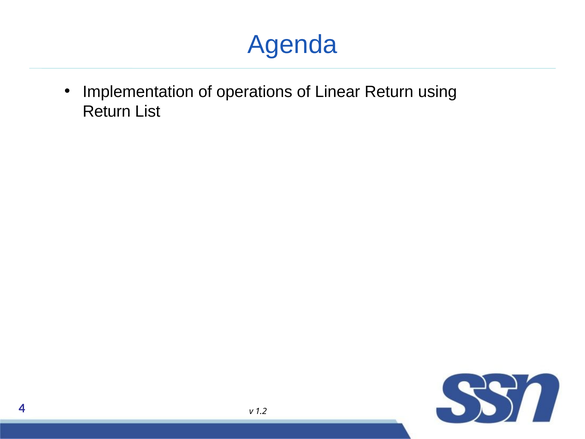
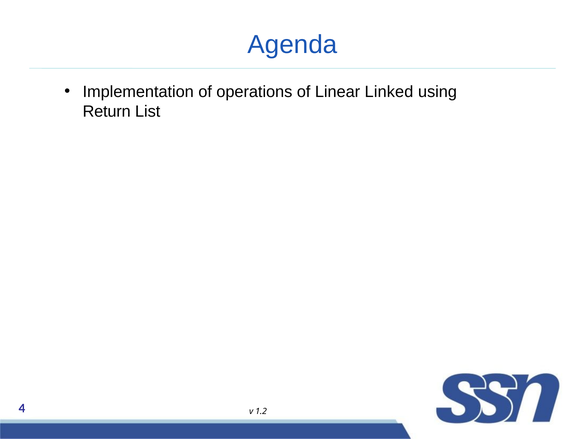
Linear Return: Return -> Linked (389, 92)
